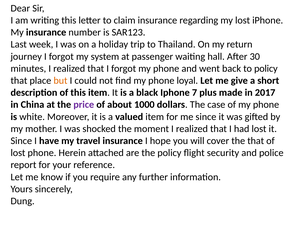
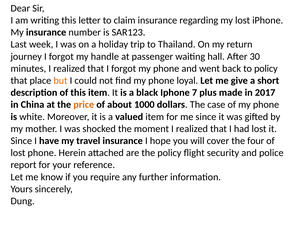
system: system -> handle (105, 57)
price colour: purple -> orange (84, 105)
the that: that -> four (256, 141)
